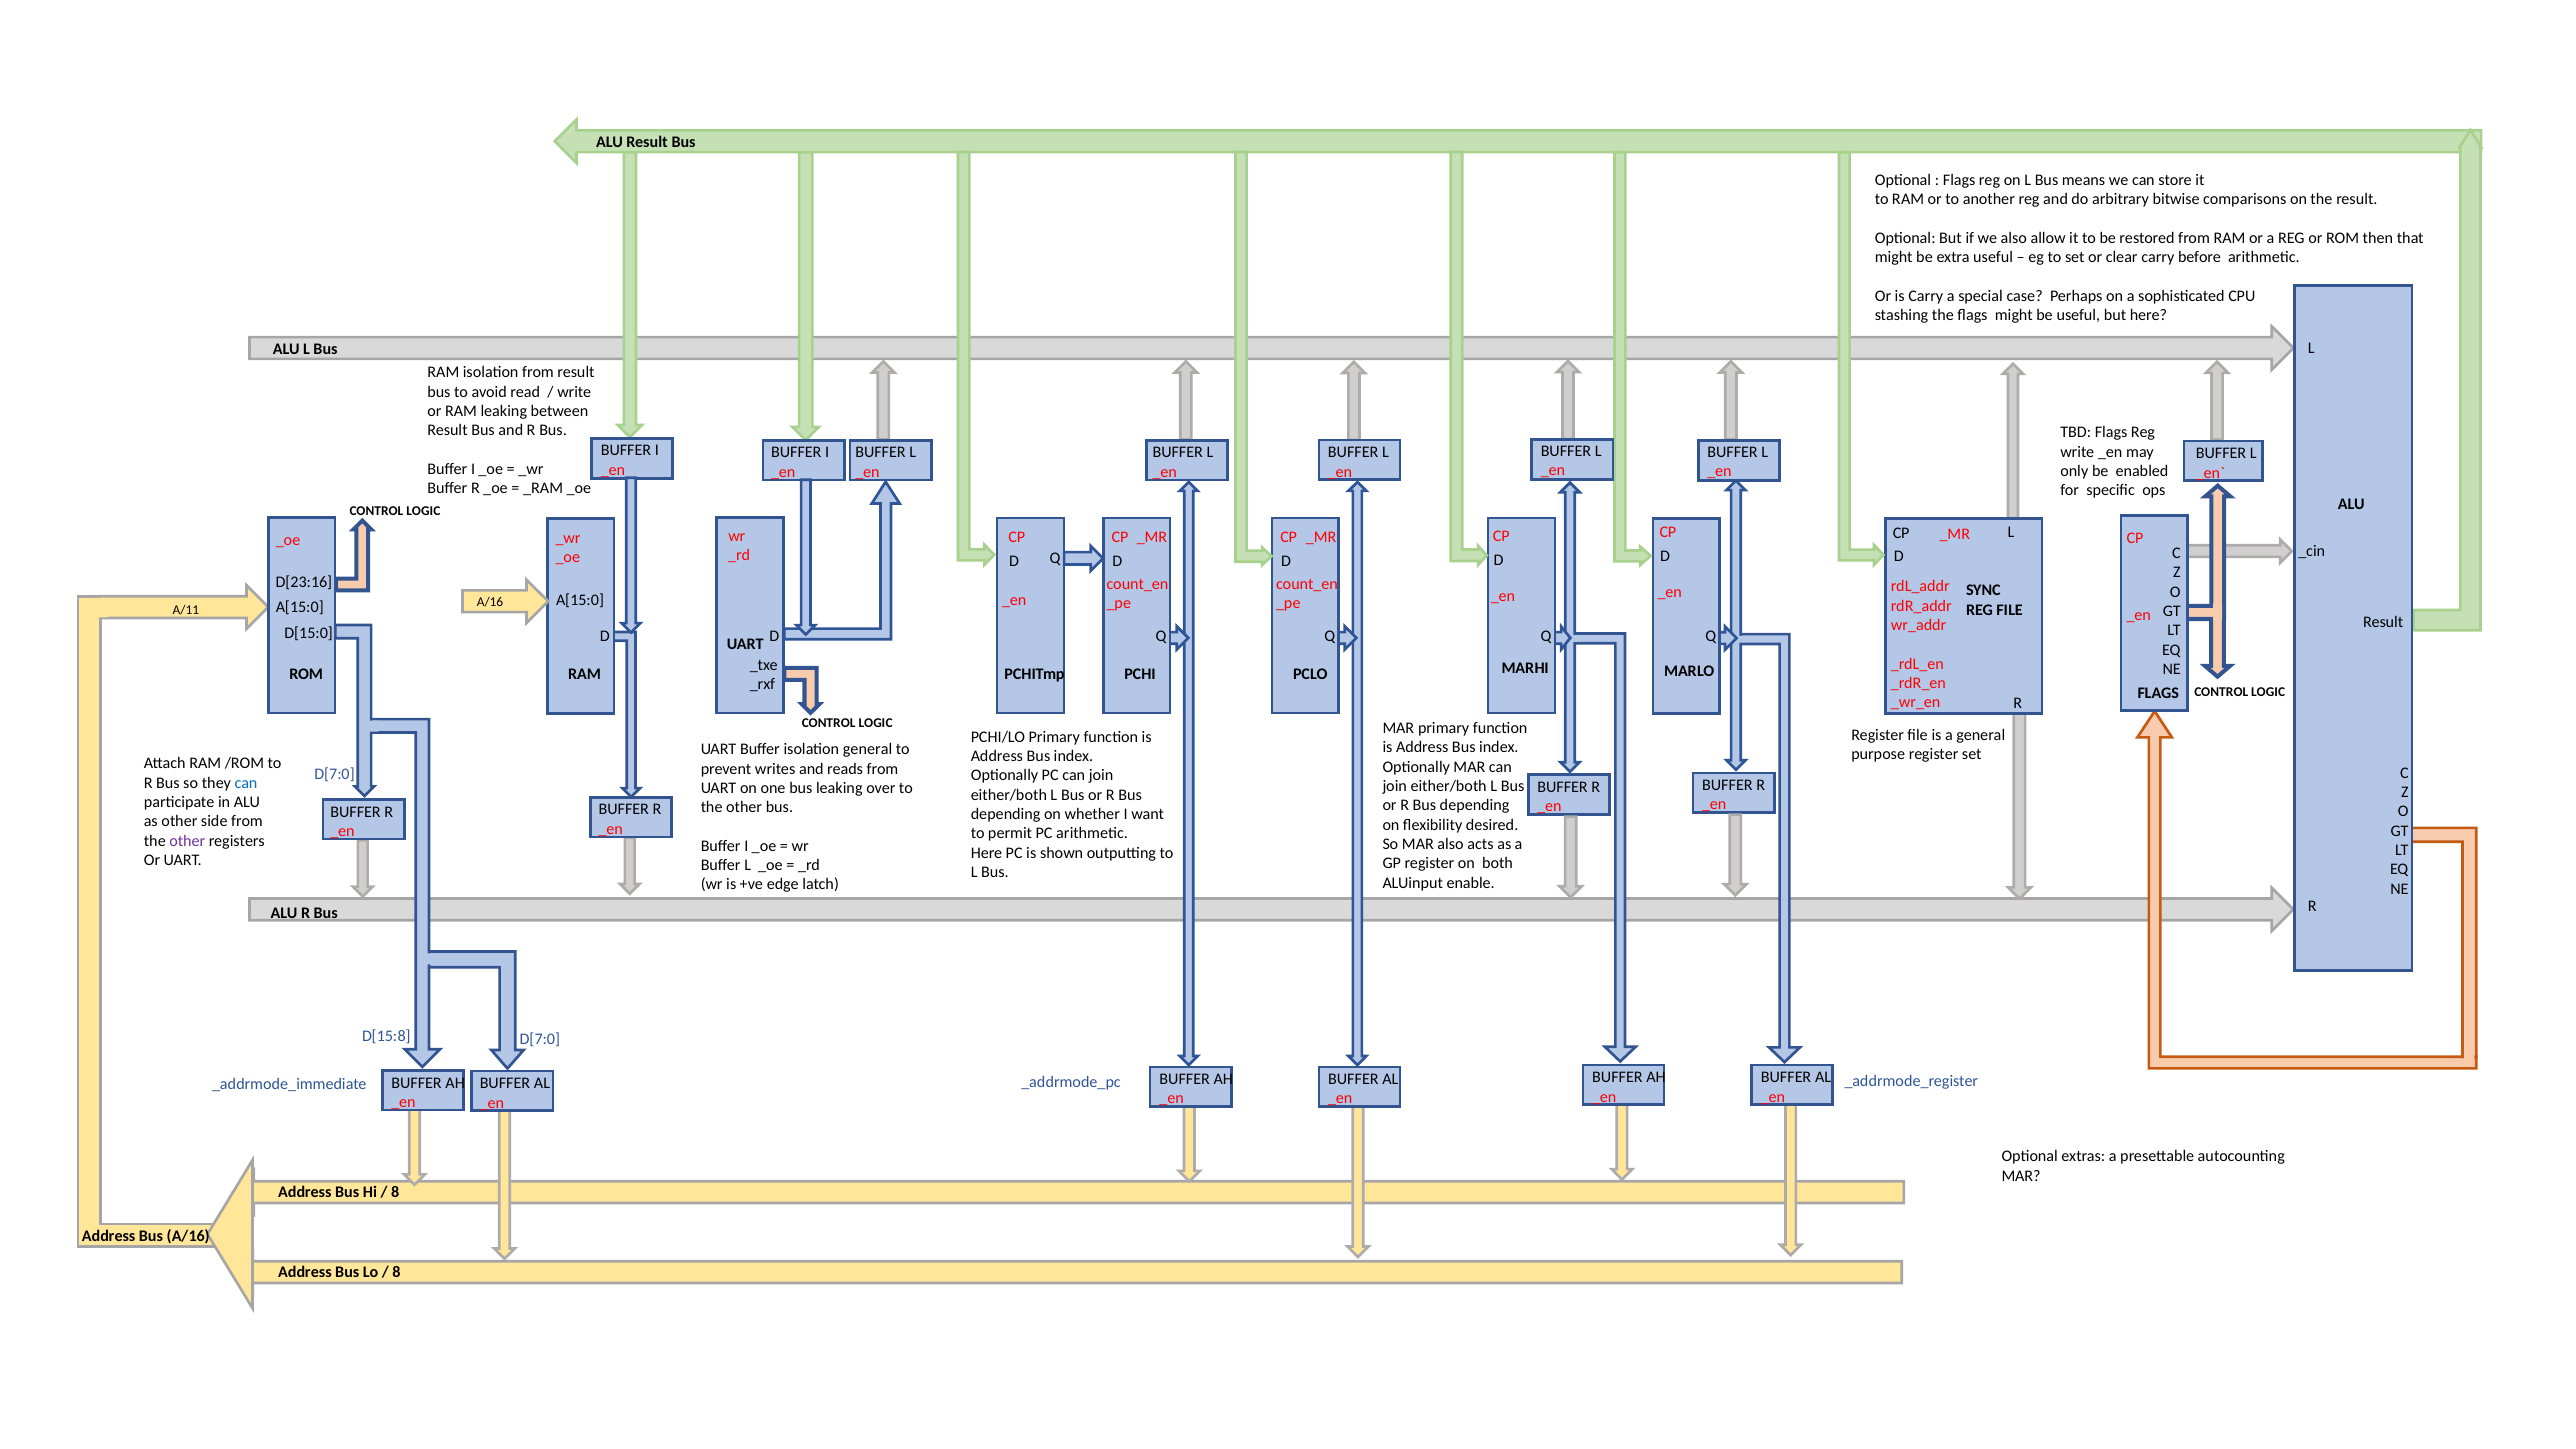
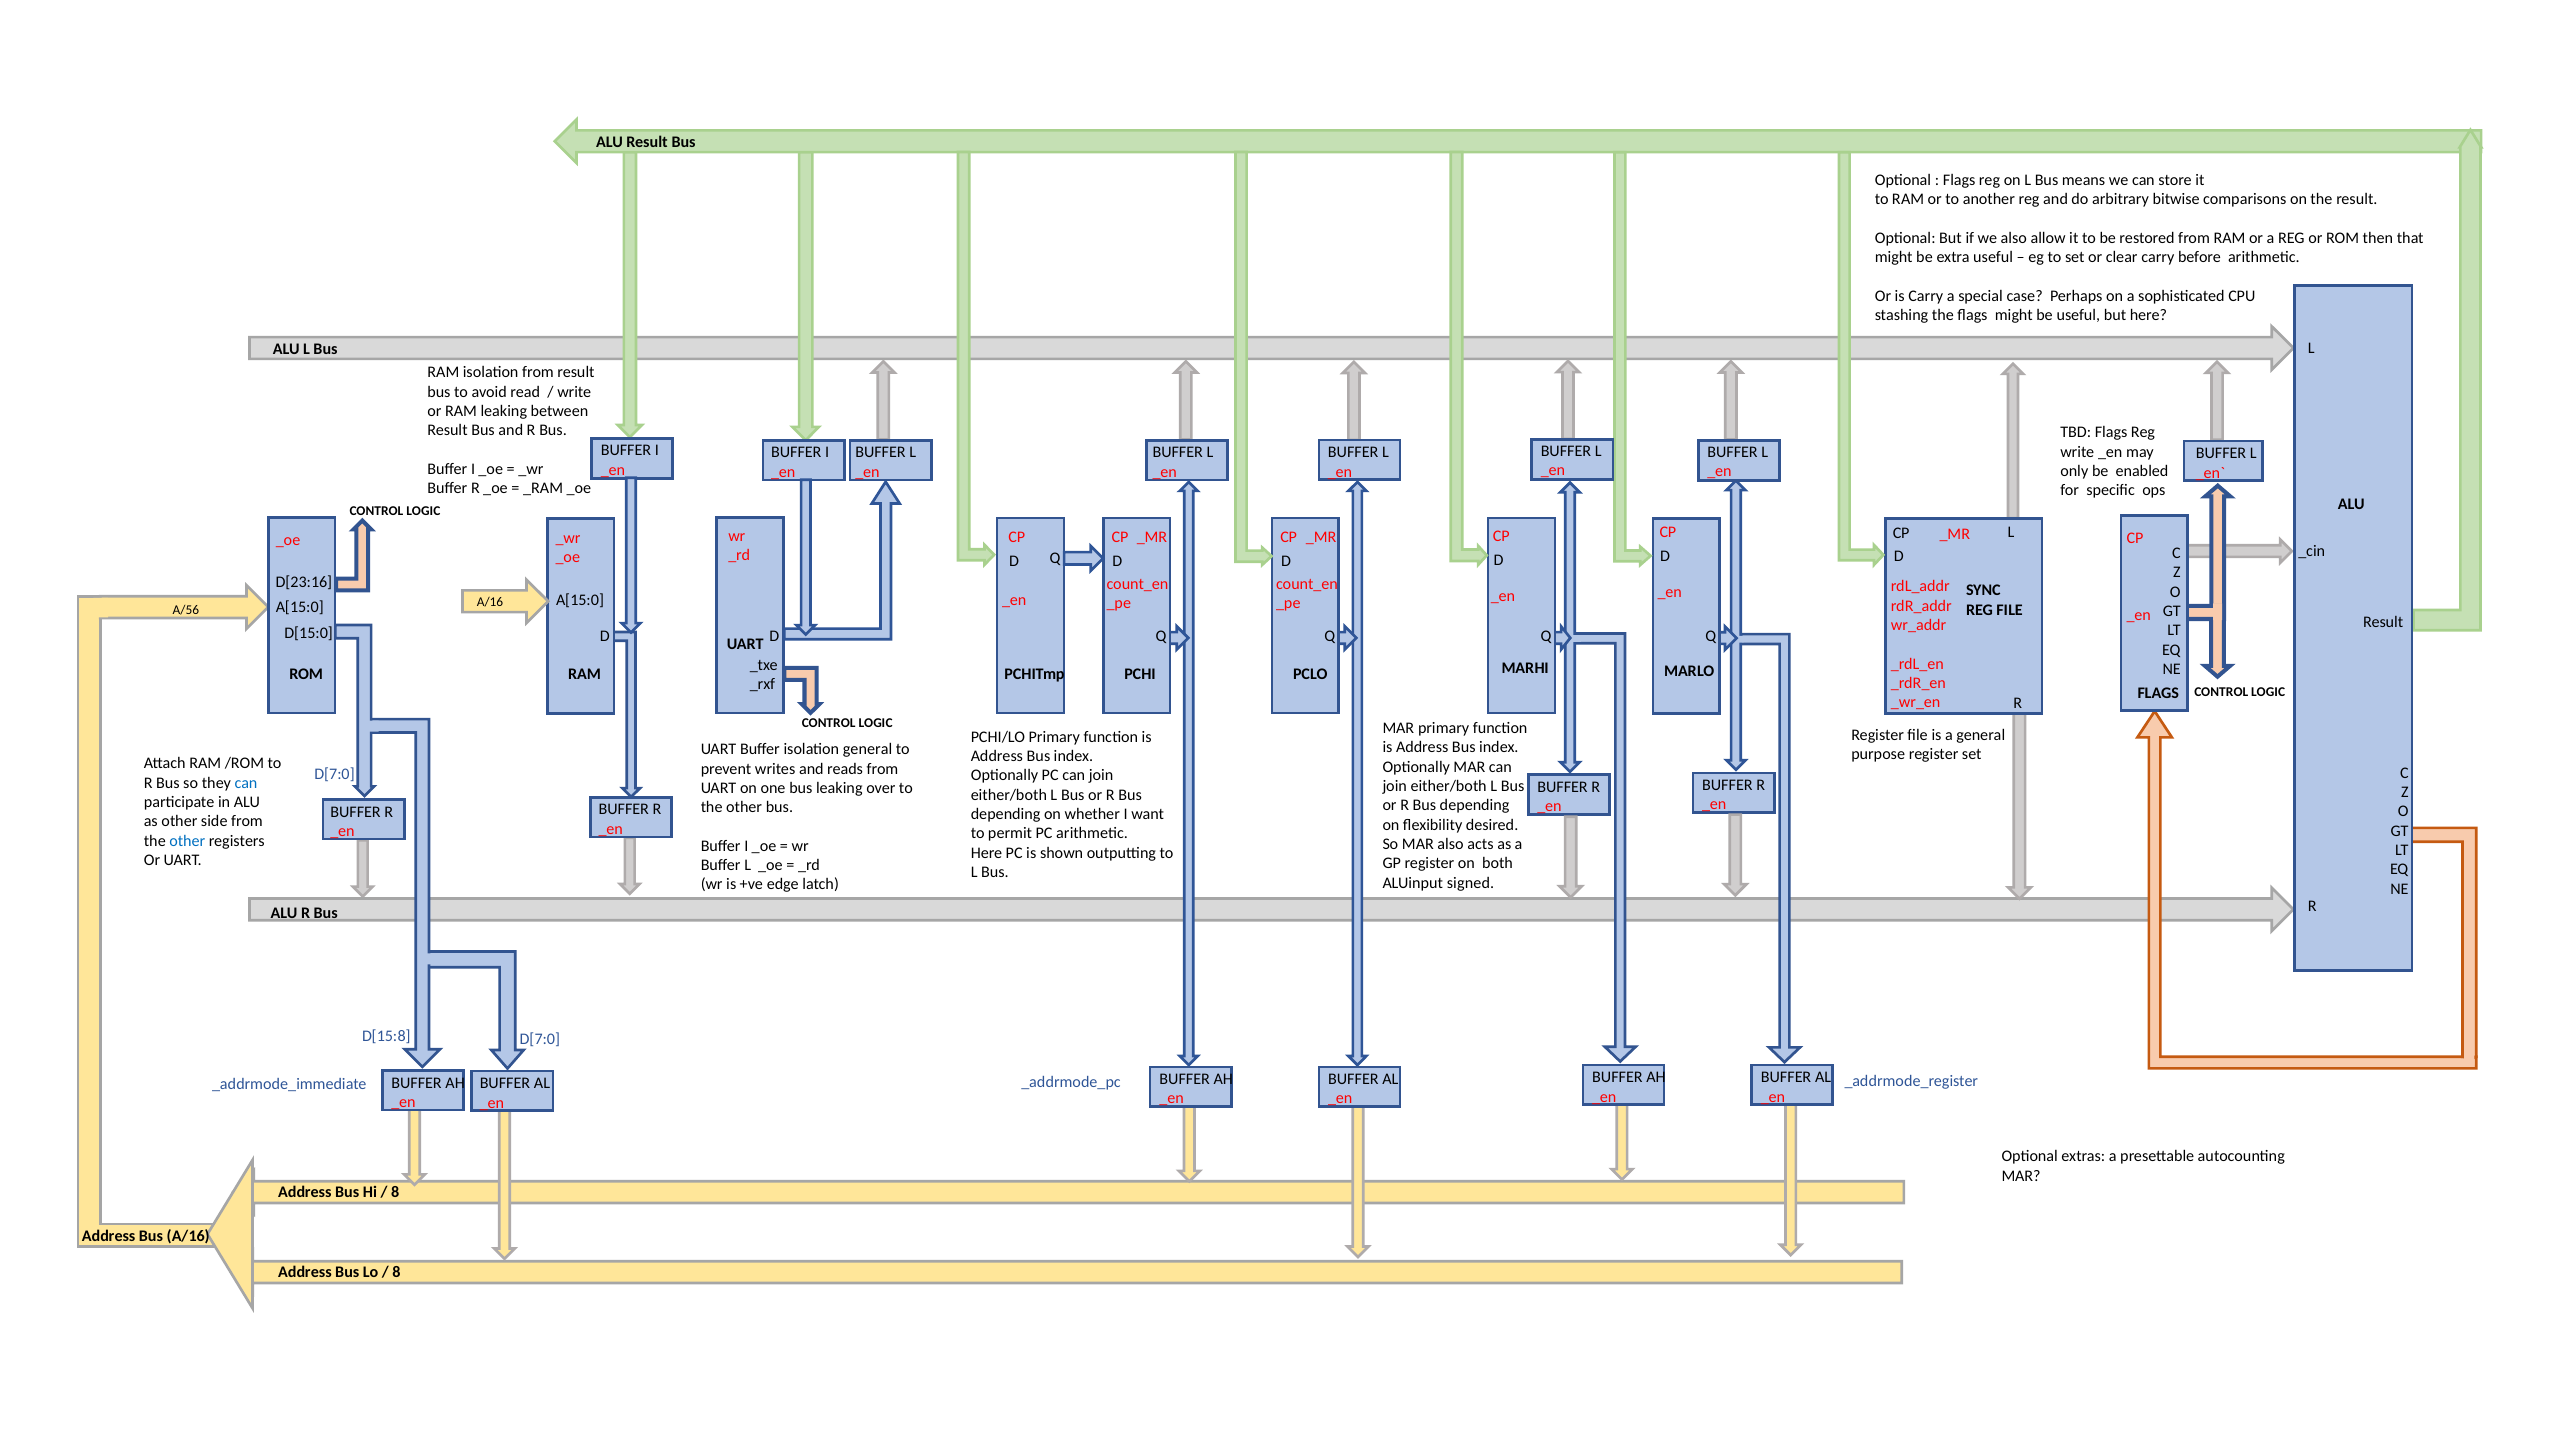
A/11: A/11 -> A/56 (186, 610)
other colour: purple -> blue (187, 841)
enable: enable -> signed (1471, 883)
